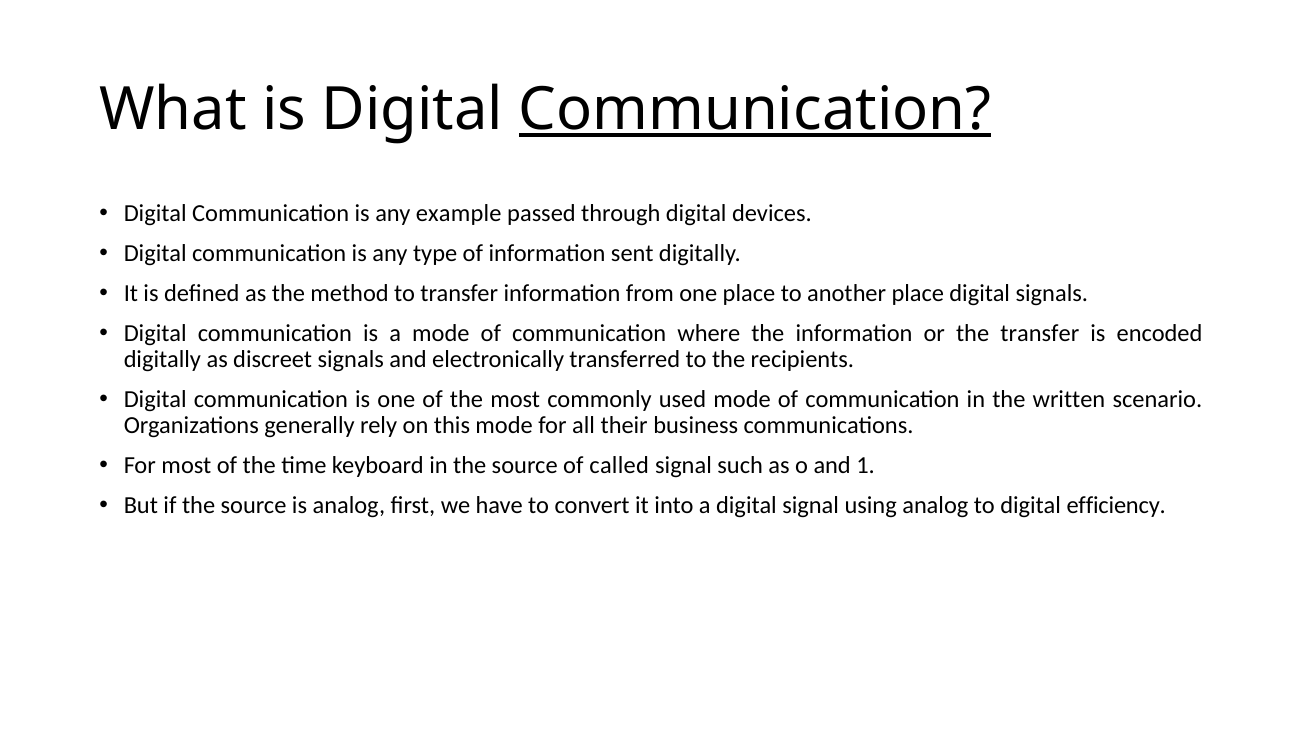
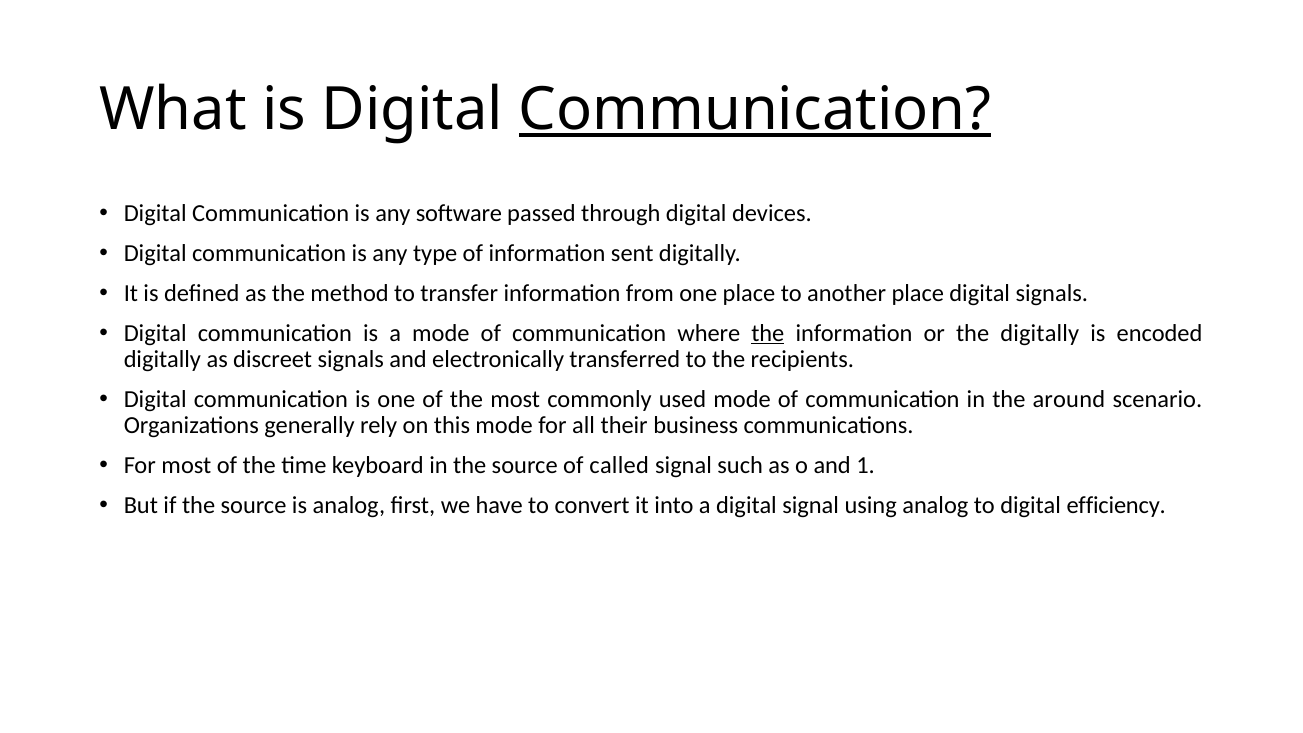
example: example -> software (459, 213)
the underline: none -> present (768, 333)
the transfer: transfer -> digitally (1040, 333)
written: written -> around (1069, 399)
